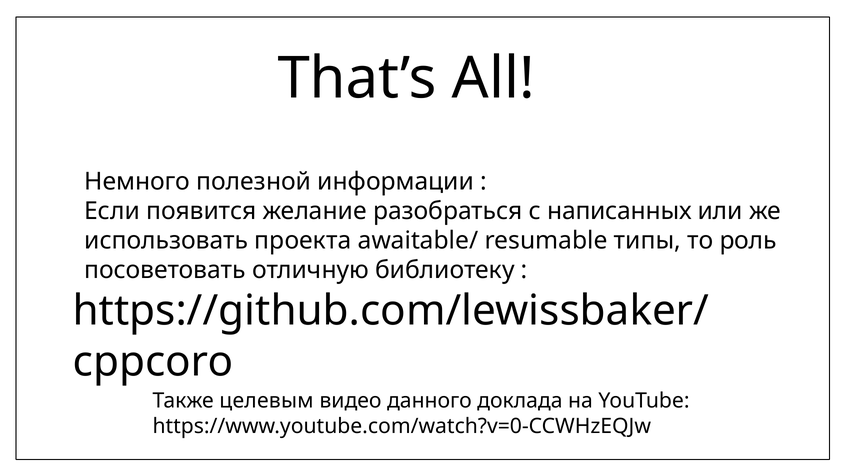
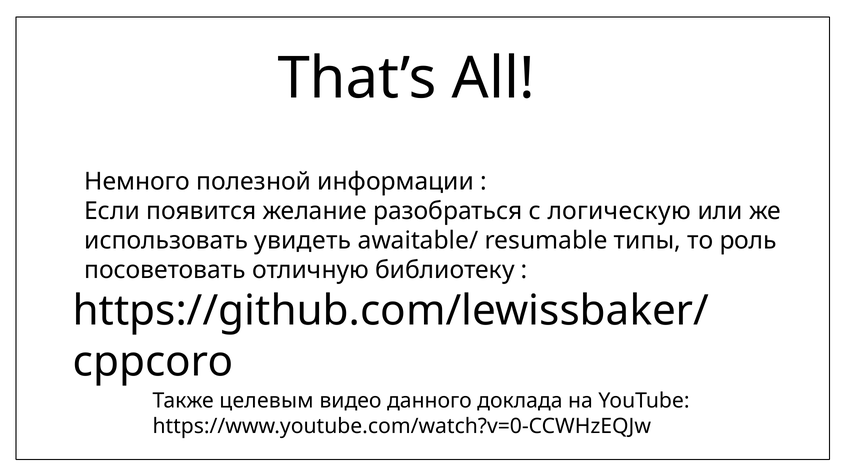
написанных: написанных -> логическую (619, 211)
проекта: проекта -> увидеть (303, 241)
